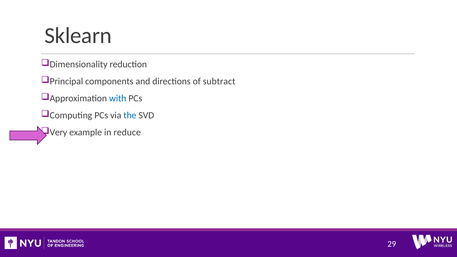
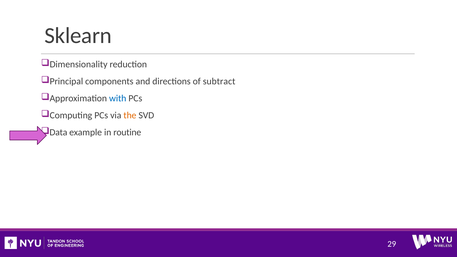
the colour: blue -> orange (130, 115)
Very: Very -> Data (58, 132)
reduce: reduce -> routine (127, 132)
